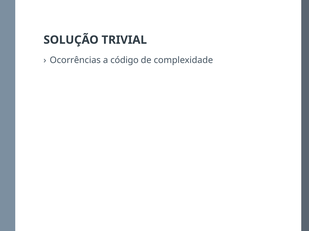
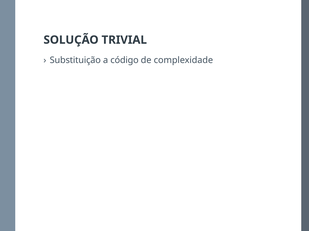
Ocorrências: Ocorrências -> Substituição (75, 60)
